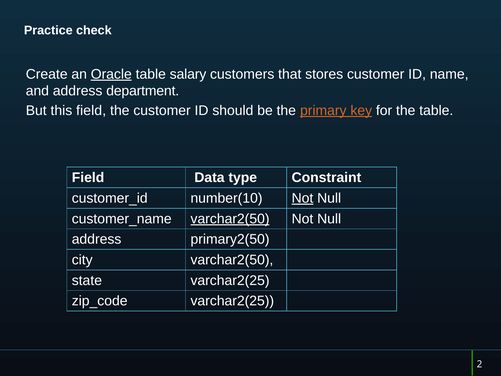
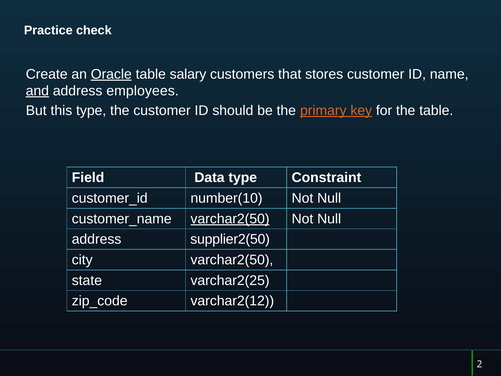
and underline: none -> present (37, 91)
department: department -> employees (143, 91)
this field: field -> type (91, 110)
Not underline: present -> none (302, 198)
primary2(50: primary2(50 -> supplier2(50 (230, 239)
varchar2(25: varchar2(25 -> varchar2(12 (232, 301)
